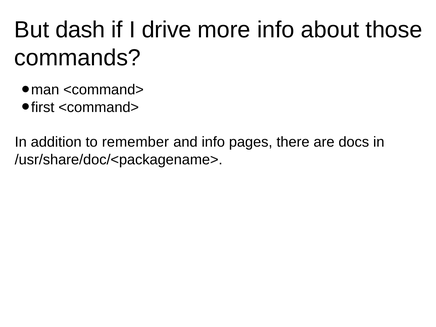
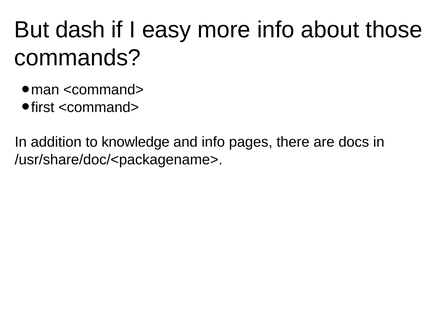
drive: drive -> easy (167, 30)
remember: remember -> knowledge (136, 142)
